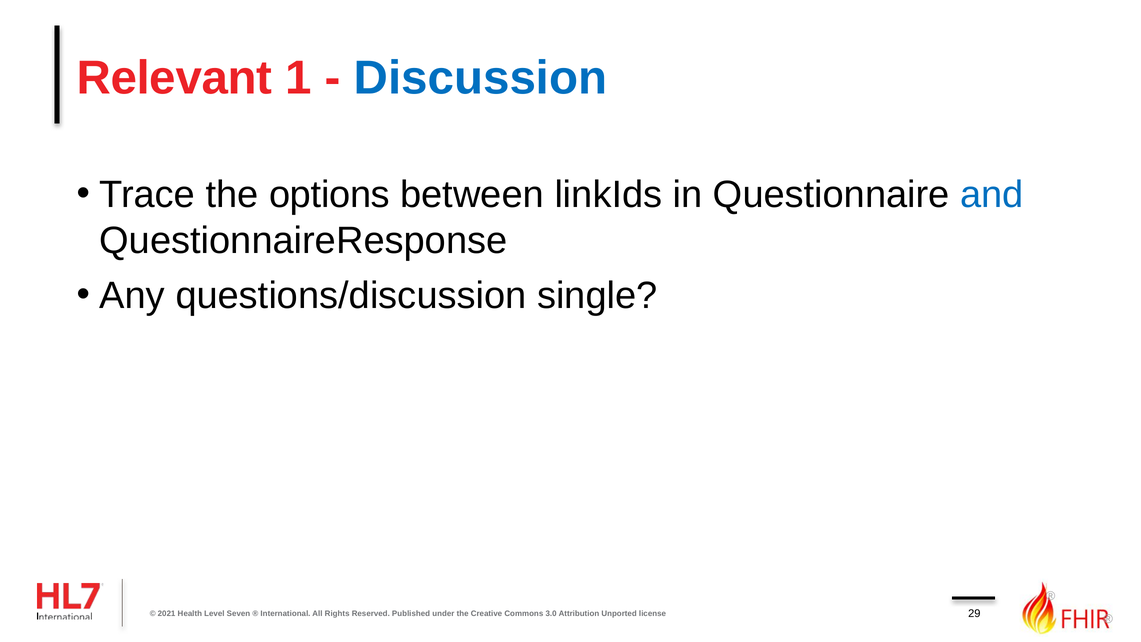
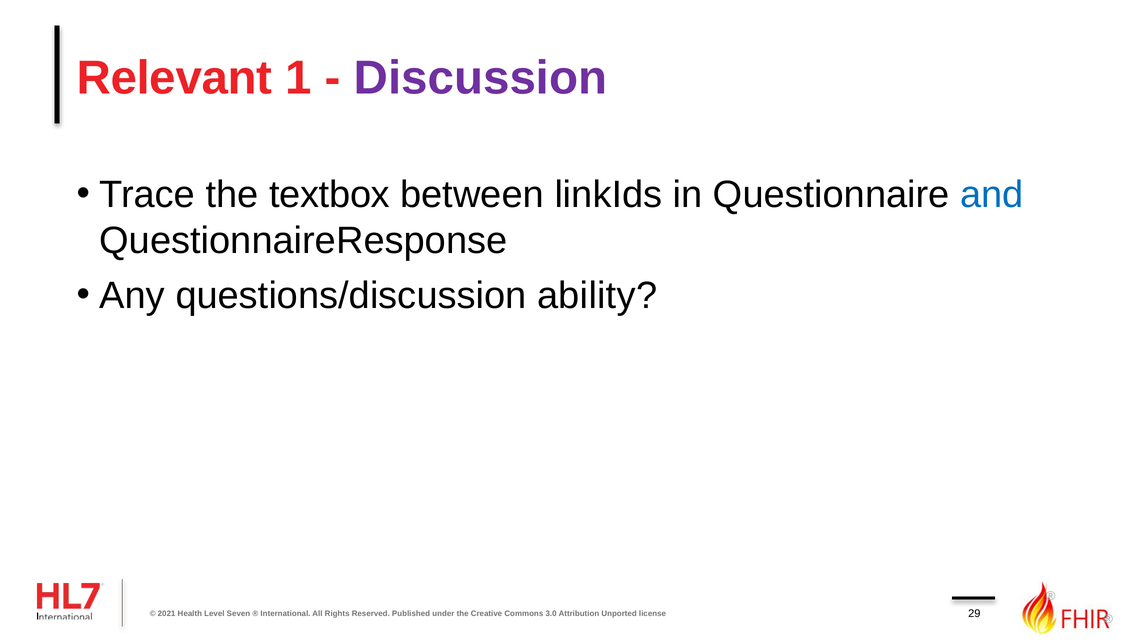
Discussion colour: blue -> purple (480, 78)
options: options -> textbox (329, 195)
single: single -> ability (597, 296)
